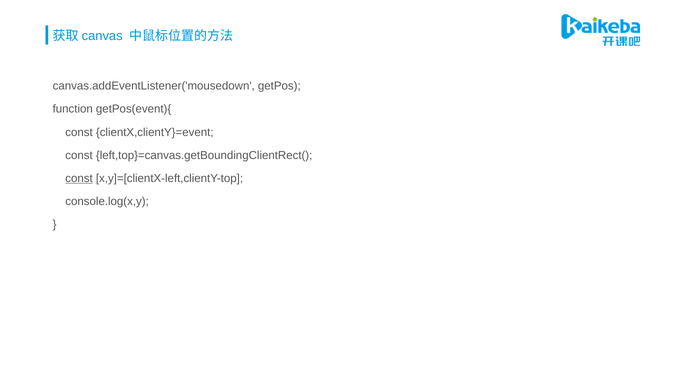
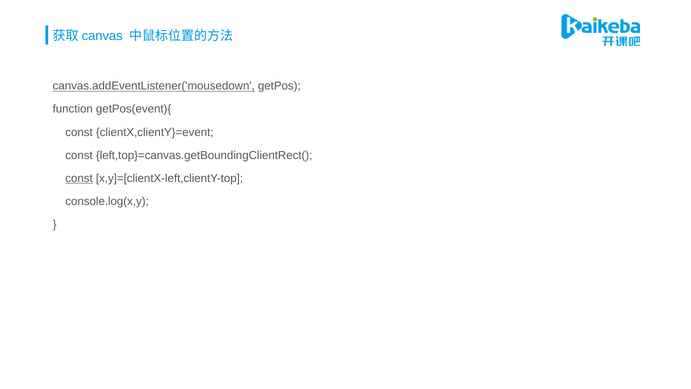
canvas.addEventListener('mousedown underline: none -> present (154, 86)
